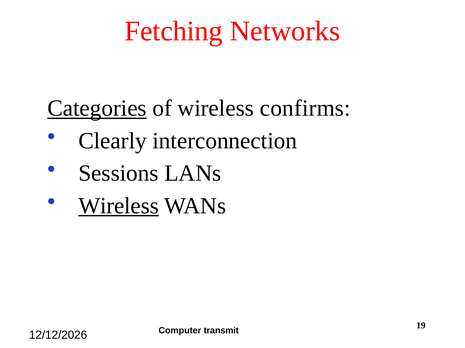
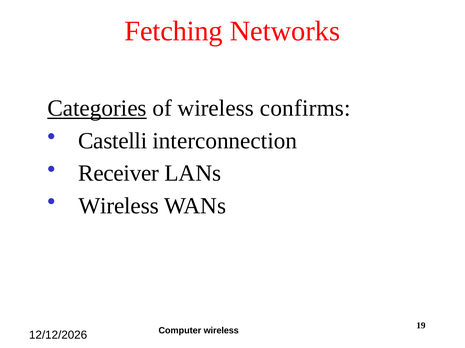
Clearly: Clearly -> Castelli (113, 141)
Sessions: Sessions -> Receiver (119, 174)
Wireless underline: present -> none (119, 206)
Computer transmit: transmit -> wireless (221, 331)
